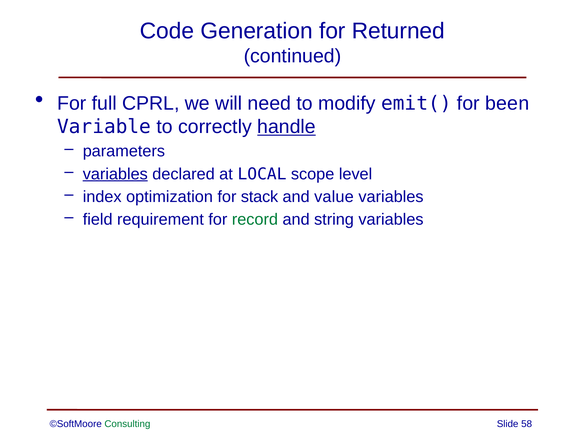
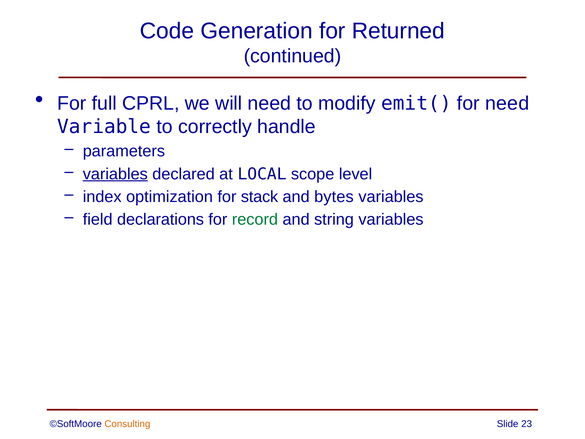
for been: been -> need (507, 103)
handle underline: present -> none (286, 127)
value: value -> bytes (334, 197)
requirement: requirement -> declarations (160, 219)
Consulting colour: green -> orange (127, 424)
58: 58 -> 23 (527, 424)
